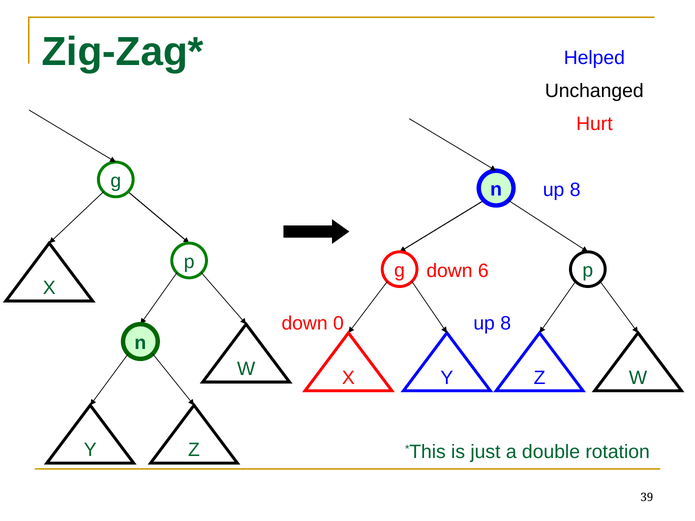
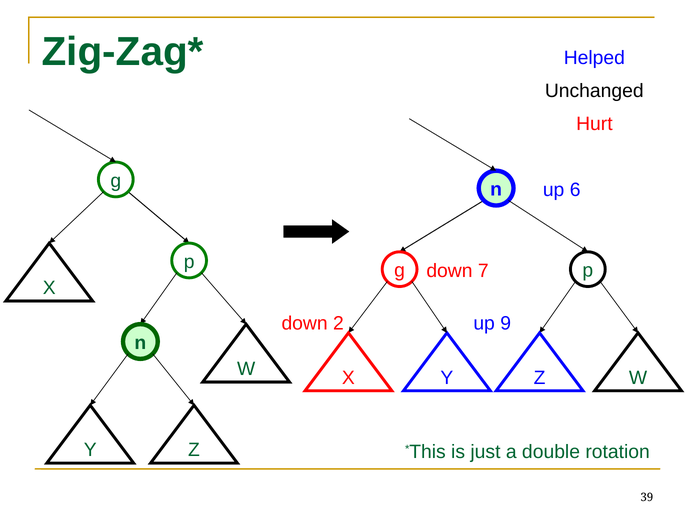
8: 8 -> 6 (575, 190)
6: 6 -> 7 (483, 271)
0: 0 -> 2 (338, 323)
8: 8 -> 9 (506, 323)
